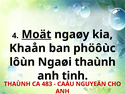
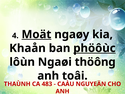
phöôùc underline: none -> present (94, 48)
Ngaøi thaùnh: thaùnh -> thöông (95, 62)
tinh: tinh -> toâi (75, 76)
